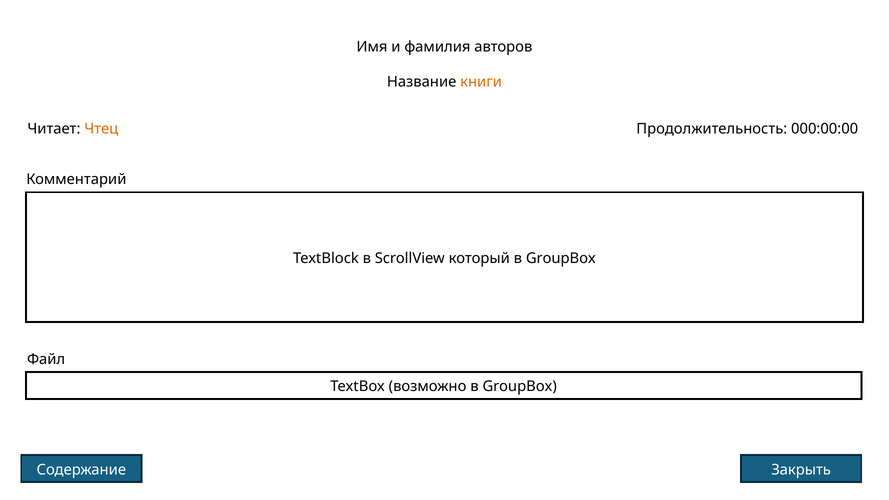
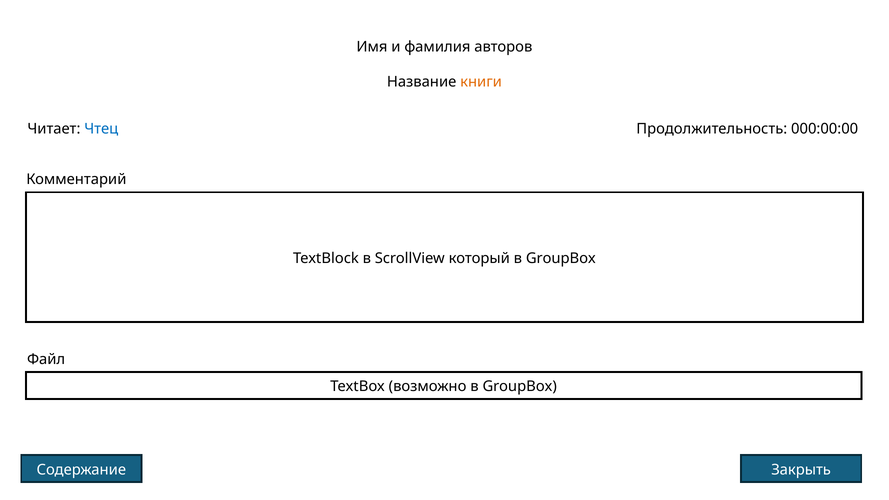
Чтец colour: orange -> blue (101, 129)
